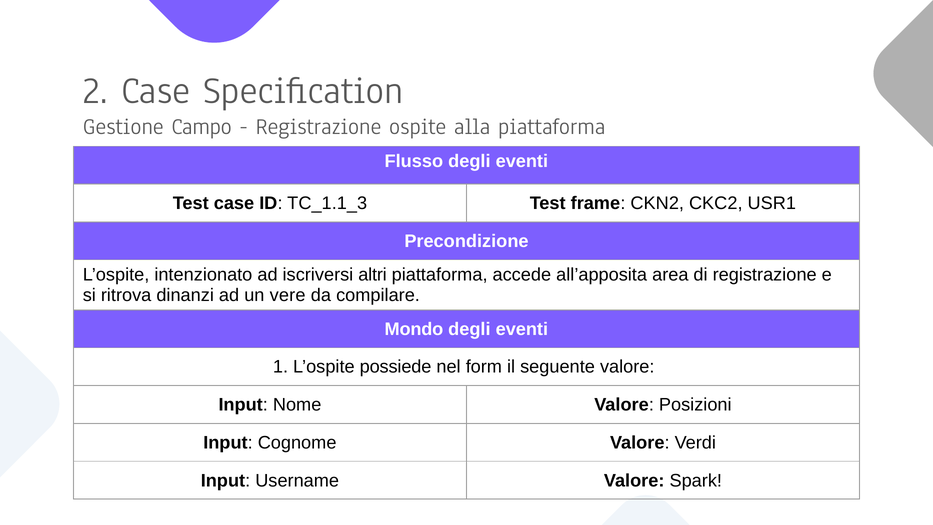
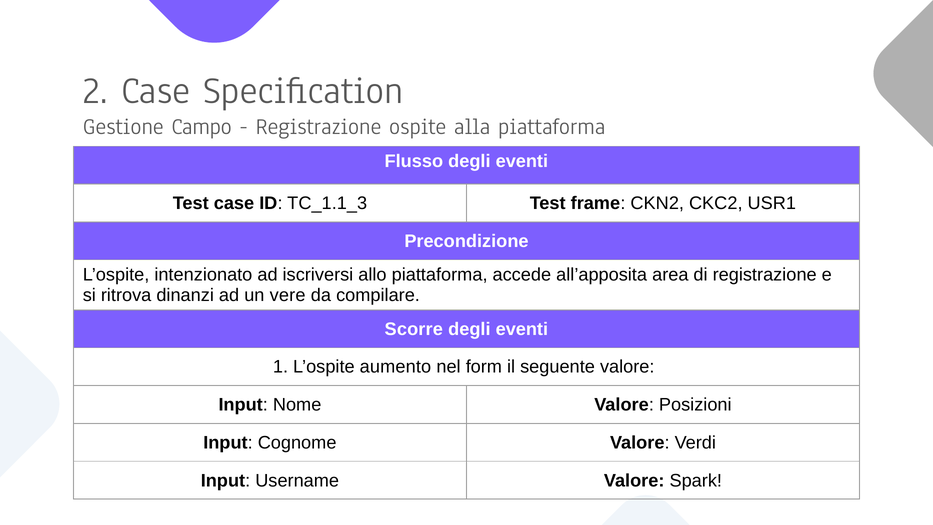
altri: altri -> allo (372, 275)
Mondo: Mondo -> Scorre (414, 329)
possiede: possiede -> aumento (395, 367)
